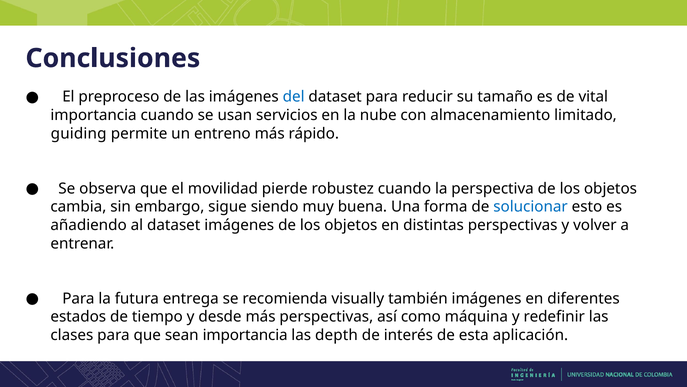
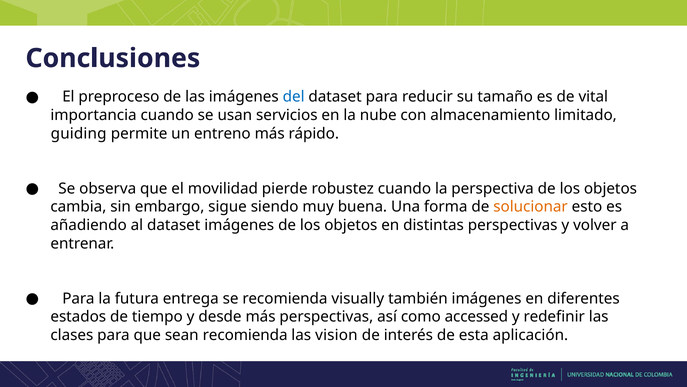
solucionar colour: blue -> orange (531, 207)
máquina: máquina -> accessed (476, 316)
sean importancia: importancia -> recomienda (245, 335)
depth: depth -> vision (336, 335)
